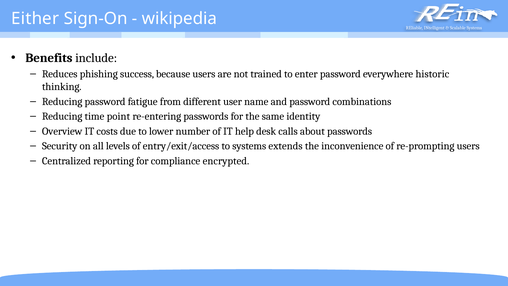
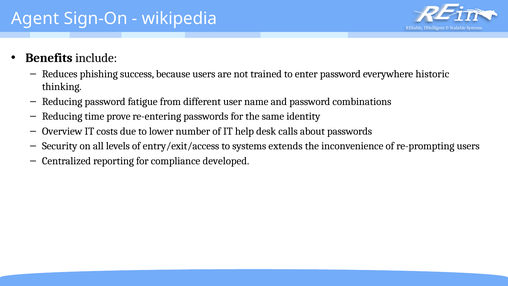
Either: Either -> Agent (35, 19)
point: point -> prove (118, 116)
encrypted: encrypted -> developed (226, 161)
